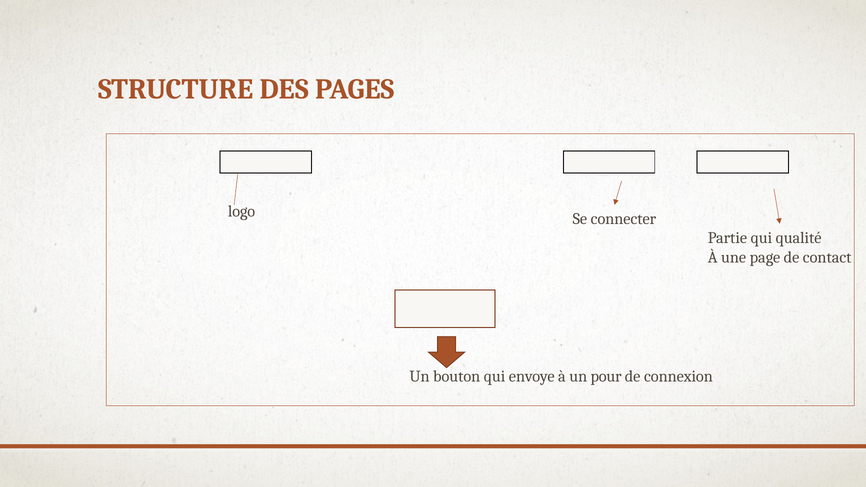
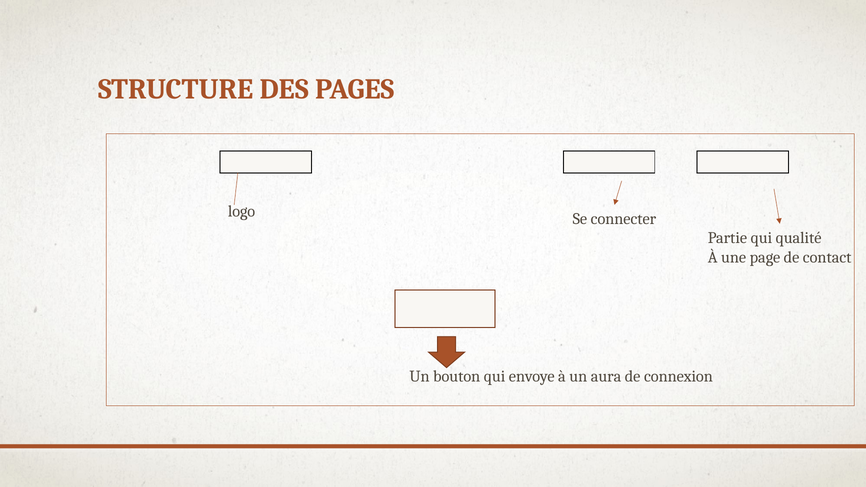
pour: pour -> aura (606, 376)
